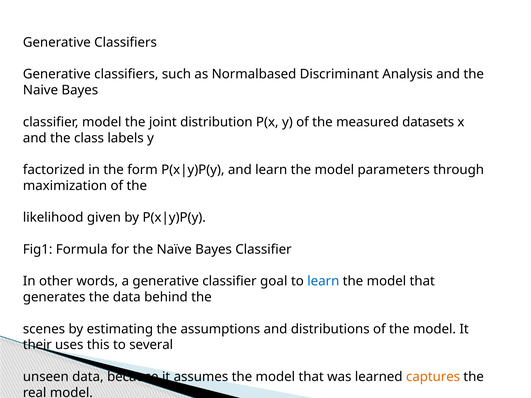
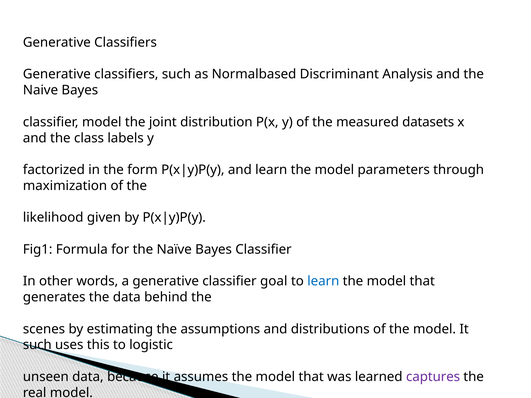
their: their -> such (37, 345)
several: several -> logistic (151, 345)
captures colour: orange -> purple (433, 377)
